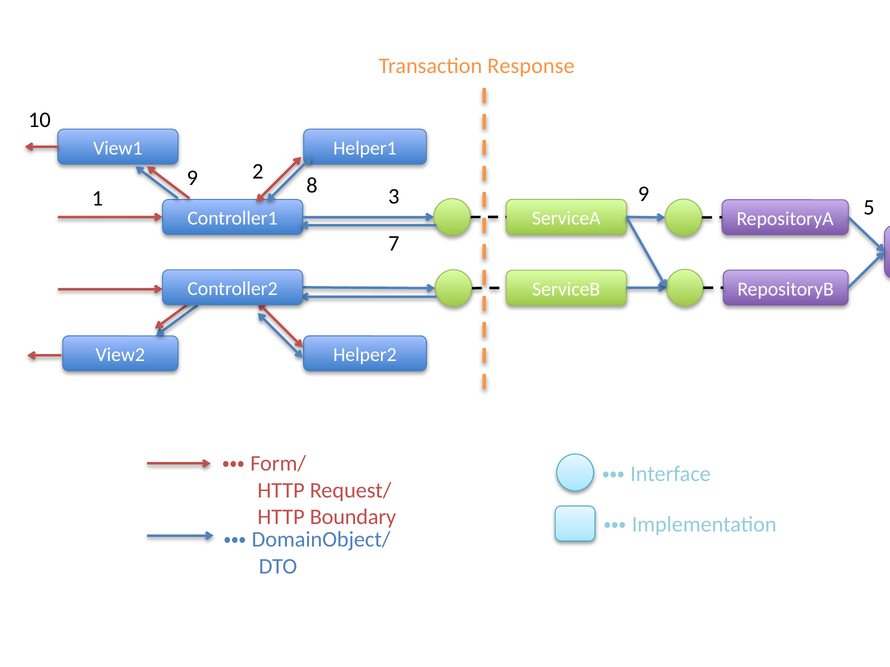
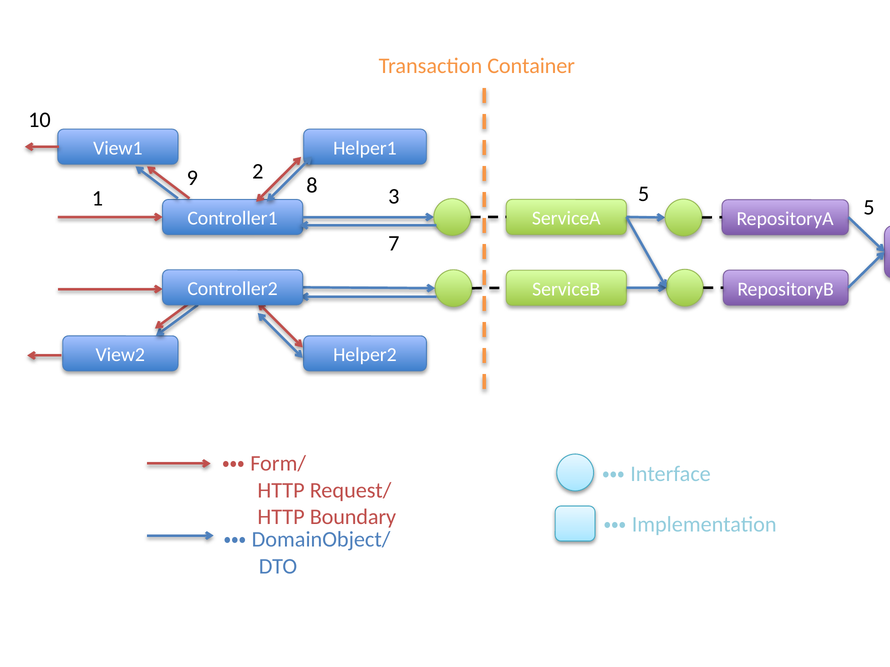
Response: Response -> Container (531, 66)
3 9: 9 -> 5 (644, 194)
